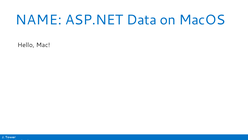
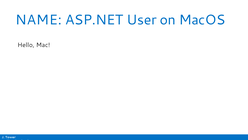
Data: Data -> User (142, 20)
